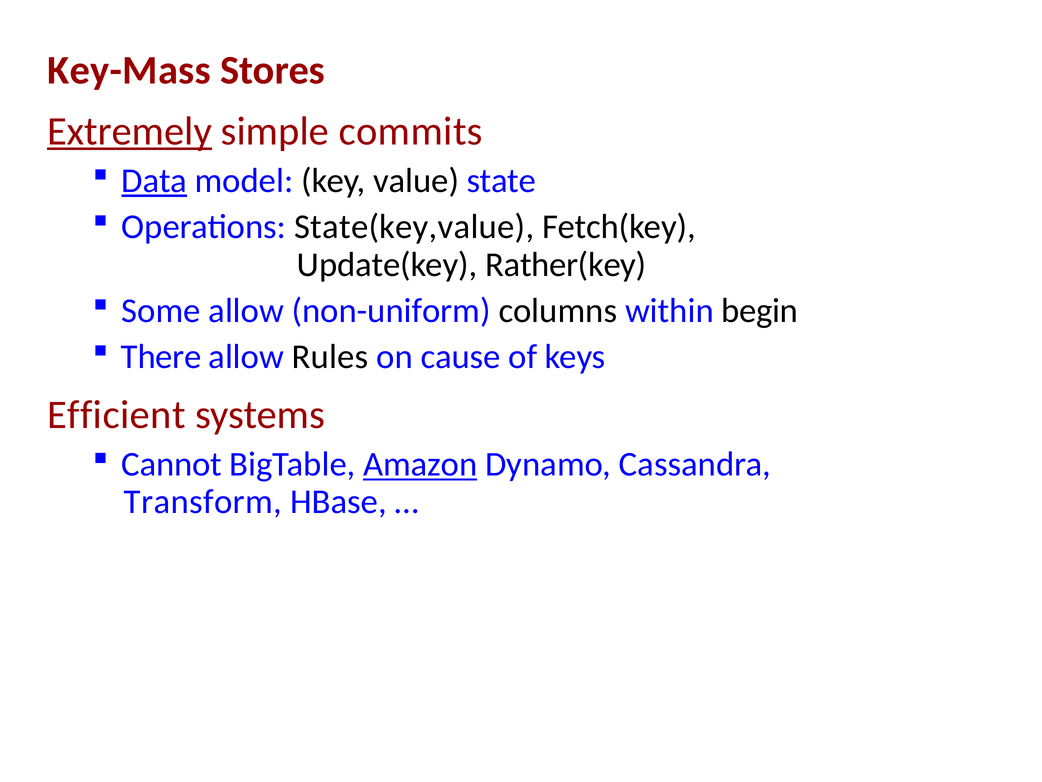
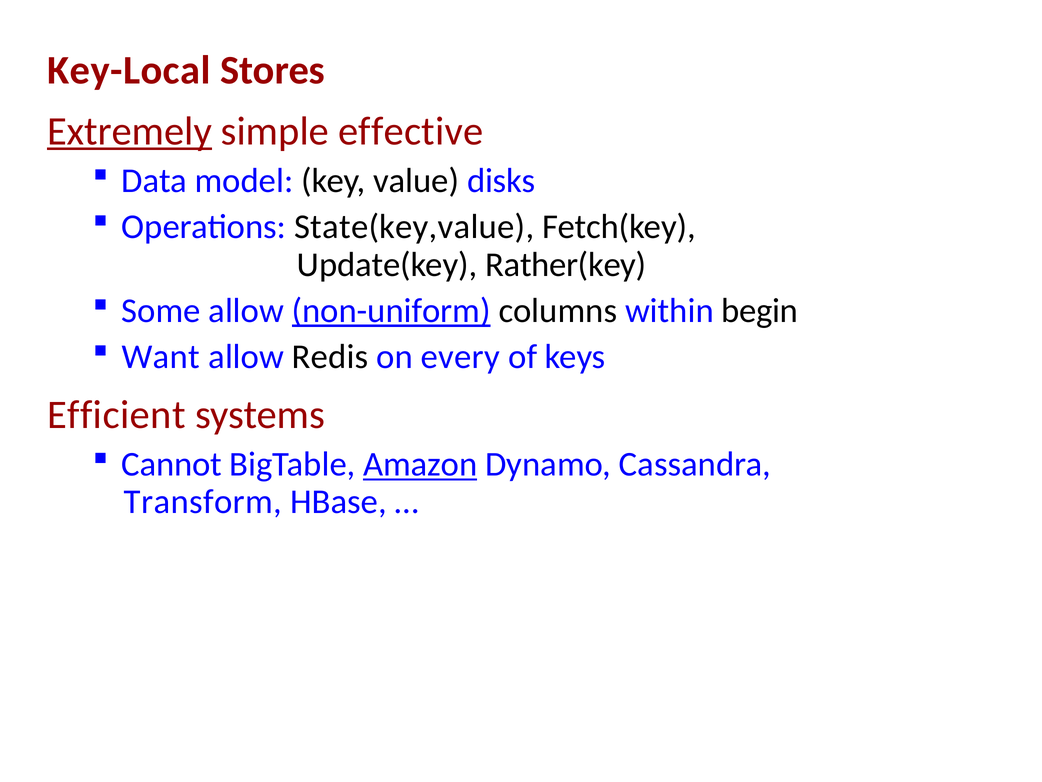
Key-Mass: Key-Mass -> Key-Local (129, 70)
commits: commits -> effective (411, 131)
Data underline: present -> none (154, 181)
state: state -> disks (501, 181)
non-uniform underline: none -> present (391, 311)
There: There -> Want (161, 357)
Rules: Rules -> Redis (330, 357)
cause: cause -> every (460, 357)
